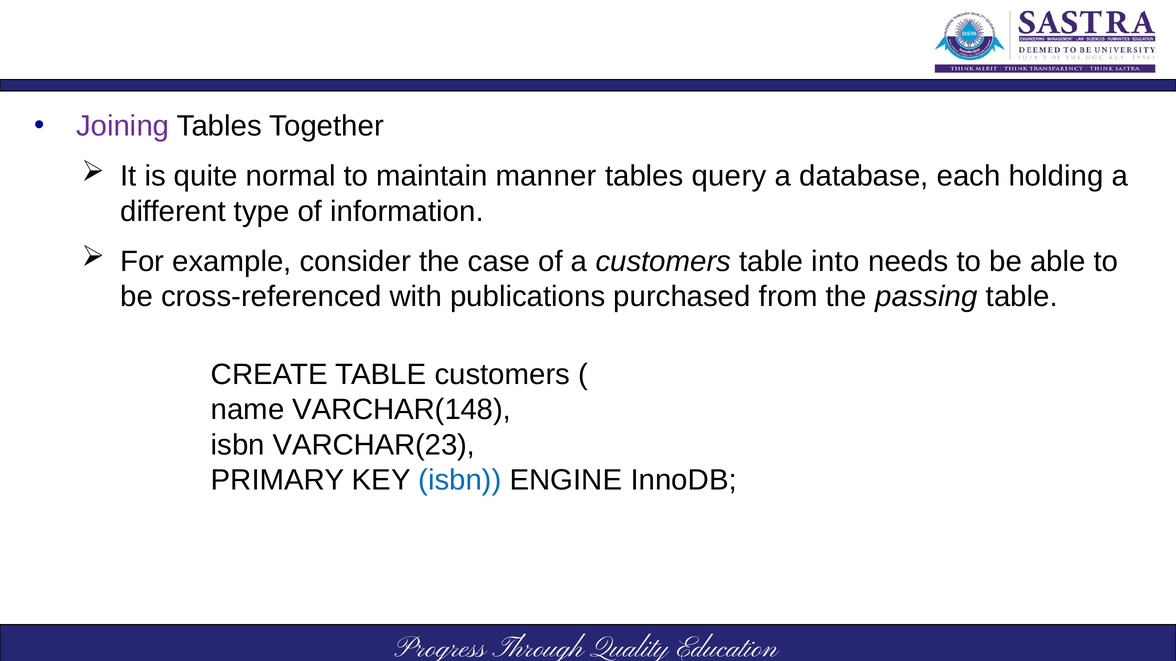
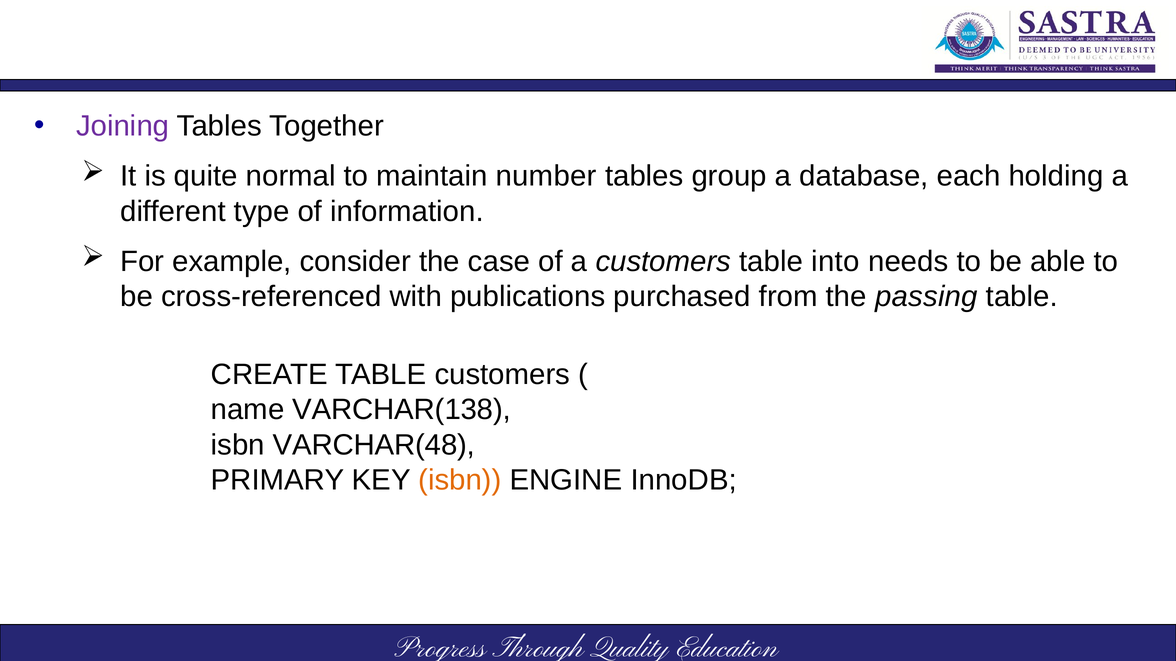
manner: manner -> number (546, 176)
query: query -> group (729, 176)
VARCHAR(148: VARCHAR(148 -> VARCHAR(138 (402, 410)
VARCHAR(23: VARCHAR(23 -> VARCHAR(48 (374, 445)
isbn colour: blue -> orange (460, 481)
